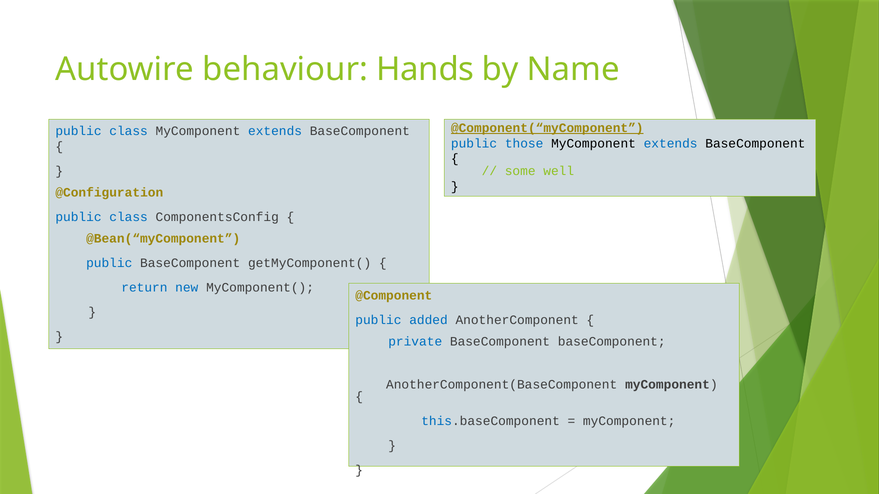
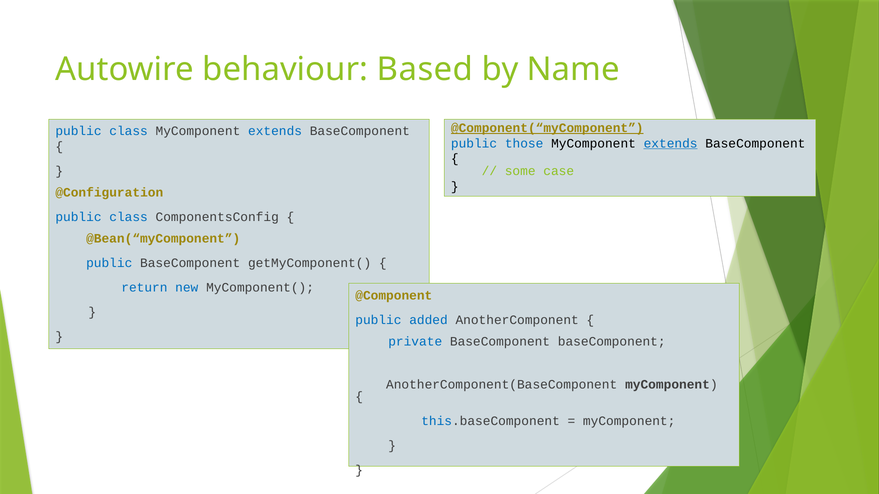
Hands: Hands -> Based (425, 69)
extends underline: none -> present (671, 143)
well: well -> case (559, 171)
